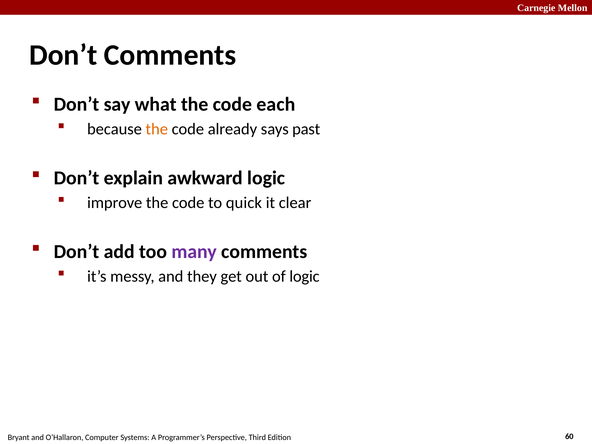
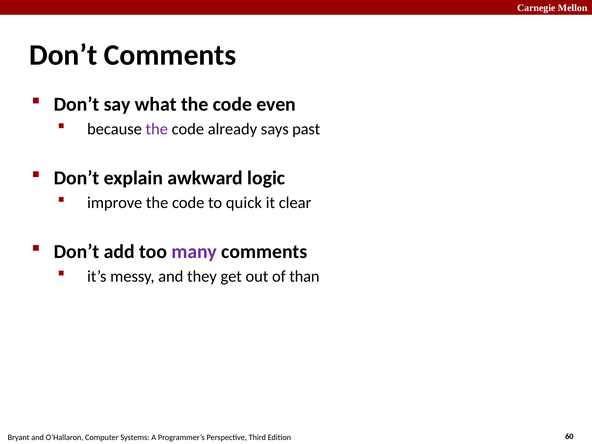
each: each -> even (276, 104)
the colour: orange -> purple (157, 129)
of logic: logic -> than (304, 276)
